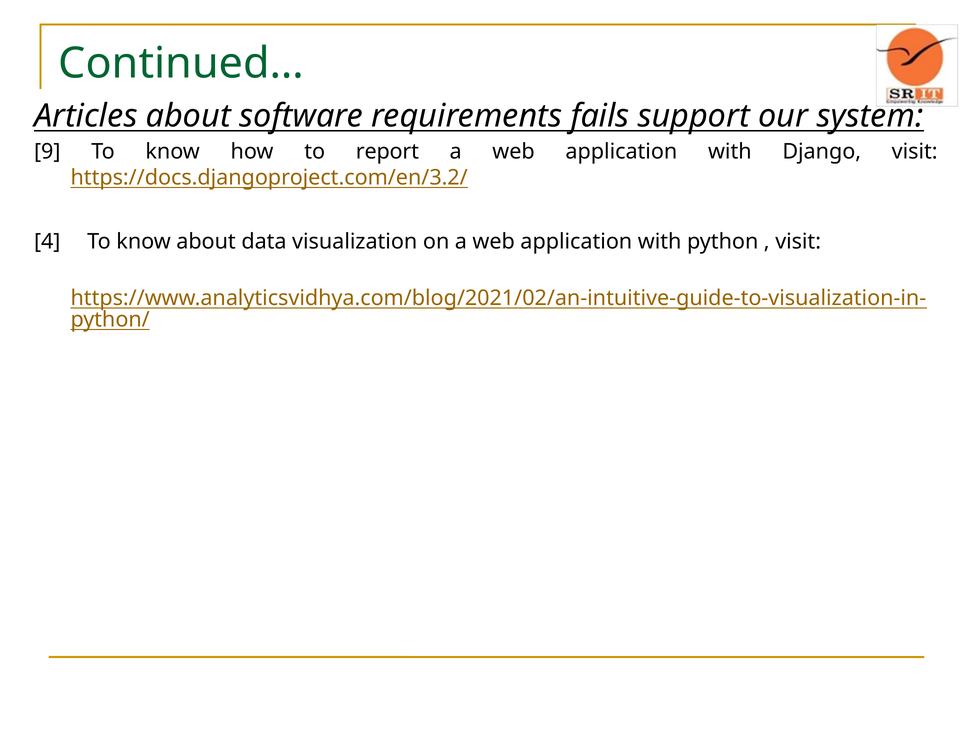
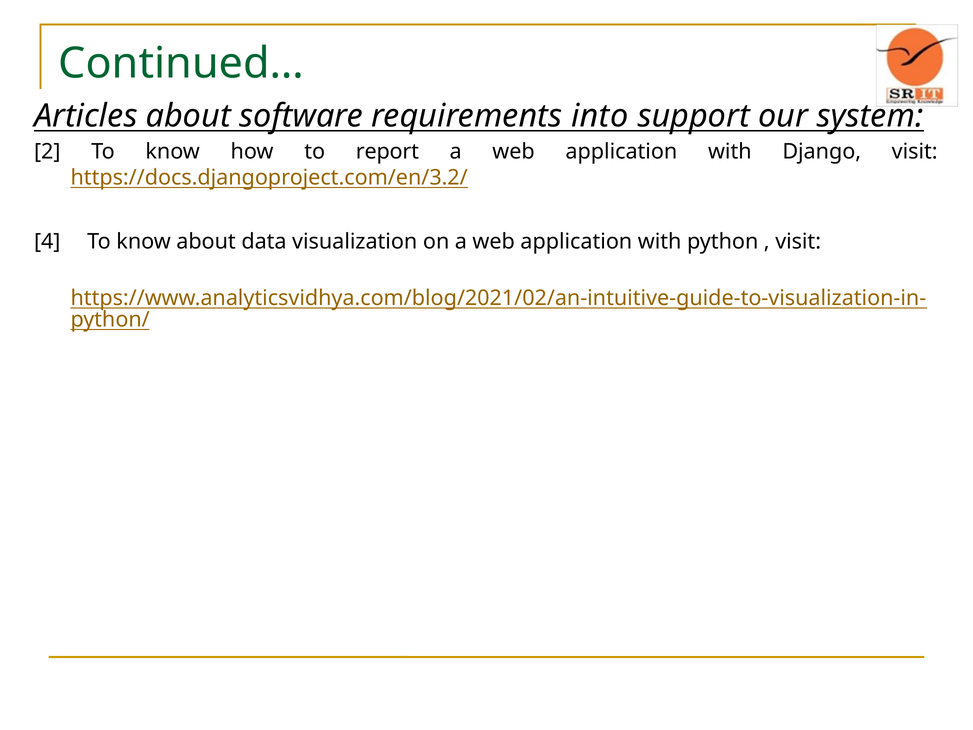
fails: fails -> into (600, 116)
9: 9 -> 2 (47, 152)
